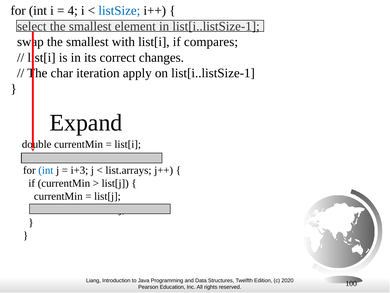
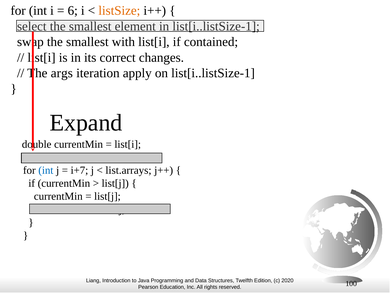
4: 4 -> 6 (73, 11)
listSize colour: blue -> orange (119, 11)
compares: compares -> contained (211, 42)
char: char -> args (62, 73)
i+3: i+3 -> i+7 (79, 170)
